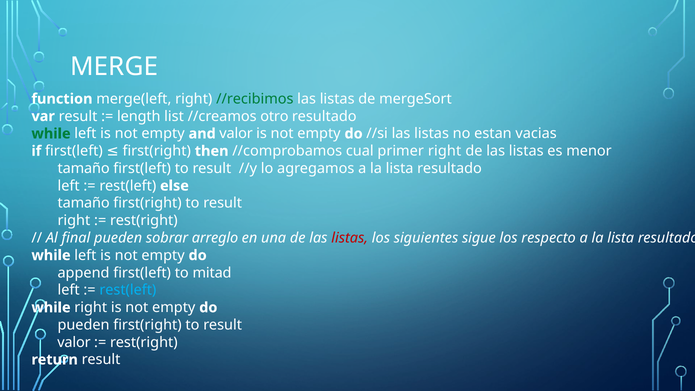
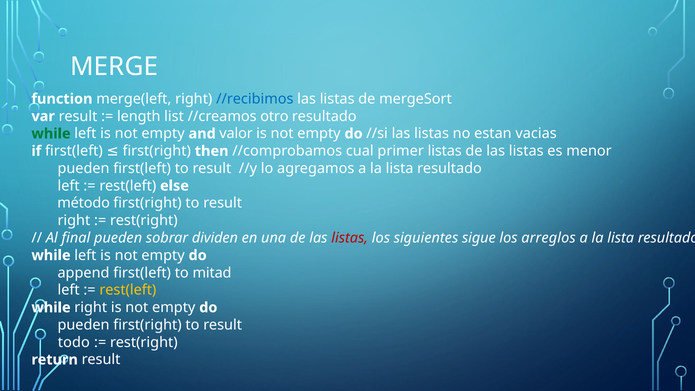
//recibimos colour: green -> blue (255, 99)
primer right: right -> listas (445, 151)
tamaño: tamaño -> pueden (84, 168)
tamaño: tamaño -> método (84, 203)
arreglo: arreglo -> dividen (215, 238)
respecto: respecto -> arreglos (549, 238)
rest(left colour: light blue -> yellow (128, 290)
valor: valor -> todo (74, 342)
